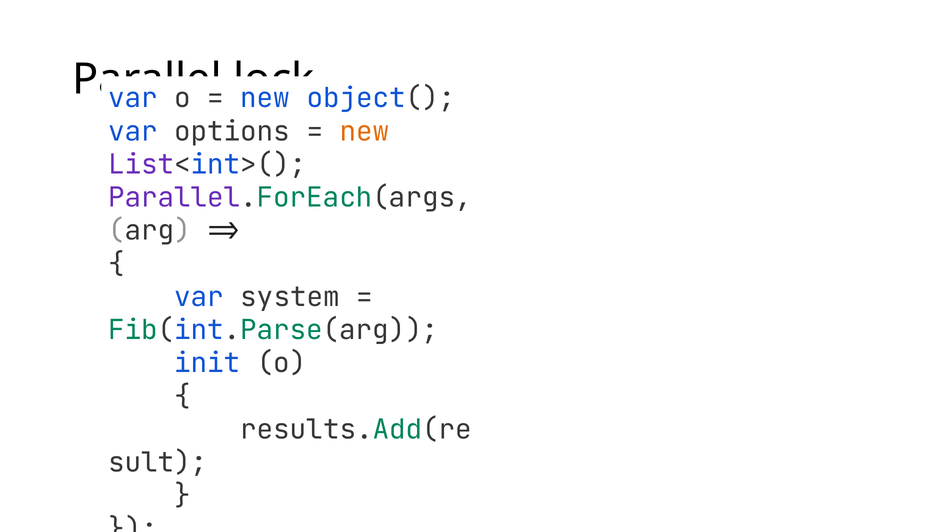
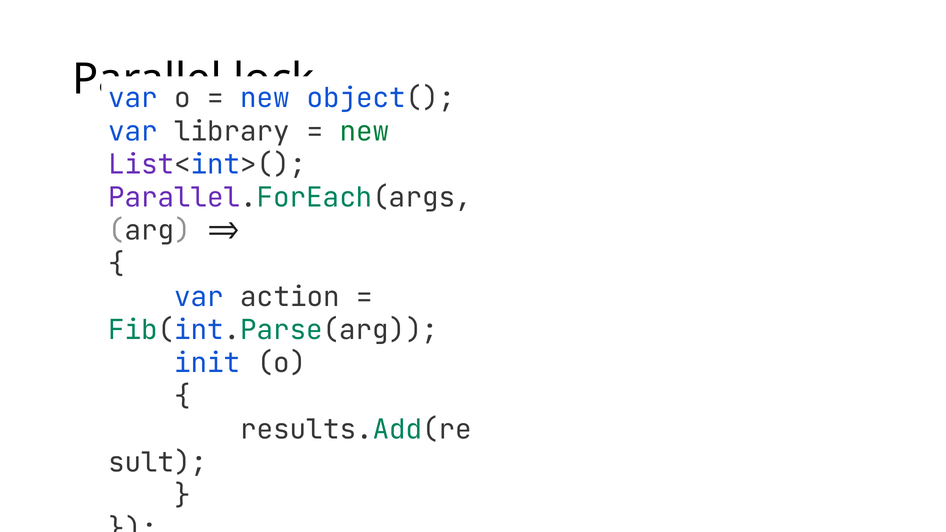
options: options -> library (232, 132)
new colour: orange -> green (364, 132)
system: system -> action (290, 297)
